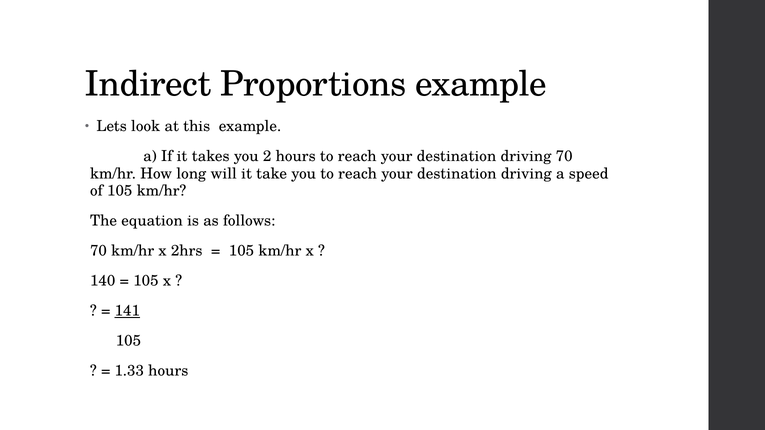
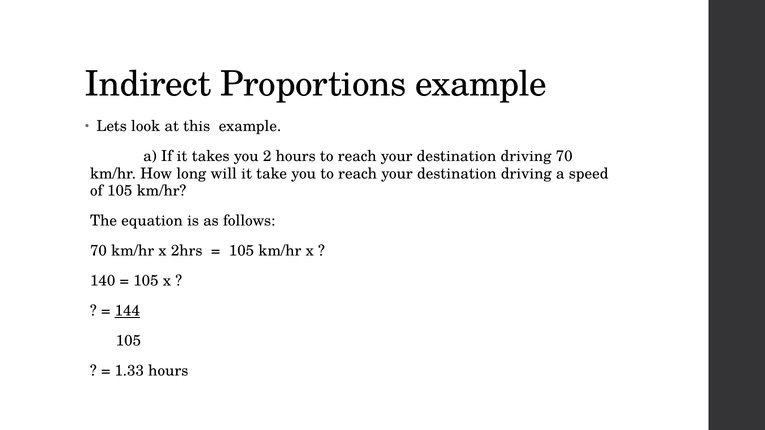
141: 141 -> 144 (127, 311)
